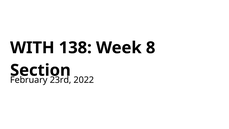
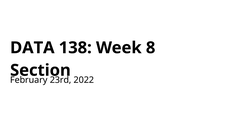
WITH: WITH -> DATA (32, 48)
